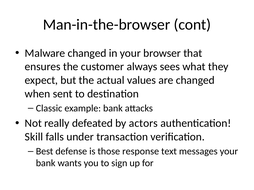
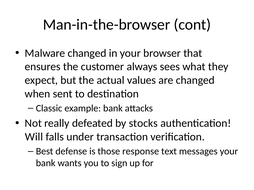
actors: actors -> stocks (143, 124)
Skill: Skill -> Will (34, 137)
